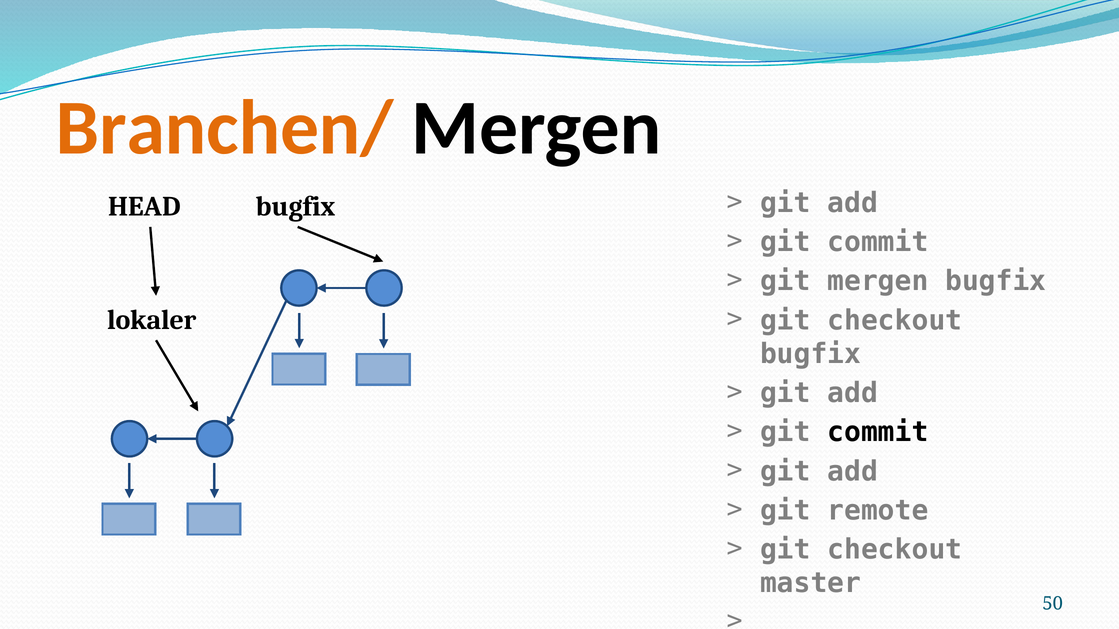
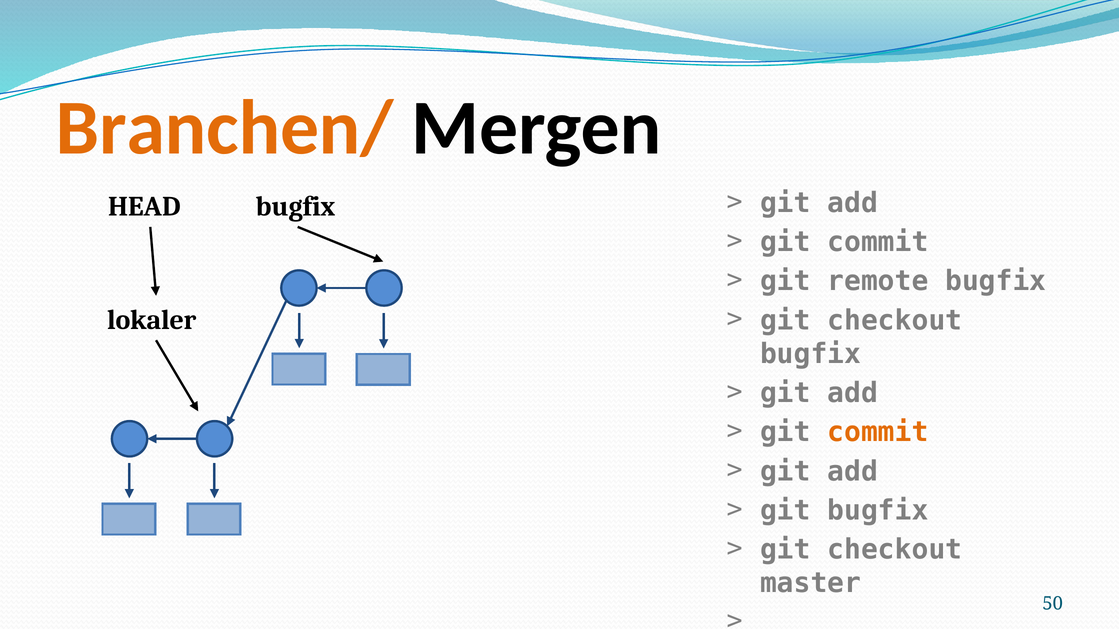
git mergen: mergen -> remote (878, 281)
commit colour: black -> orange (878, 432)
git remote: remote -> bugfix (878, 511)
